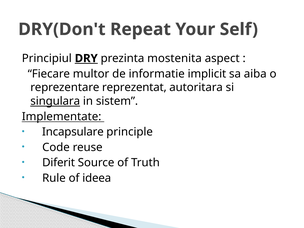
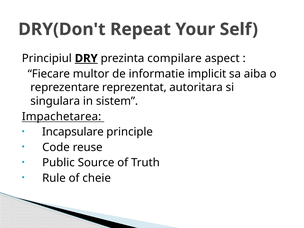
mostenita: mostenita -> compilare (174, 58)
singulara underline: present -> none (55, 101)
Implementate: Implementate -> Impachetarea (62, 117)
Diferit: Diferit -> Public (58, 163)
ideea: ideea -> cheie (97, 178)
